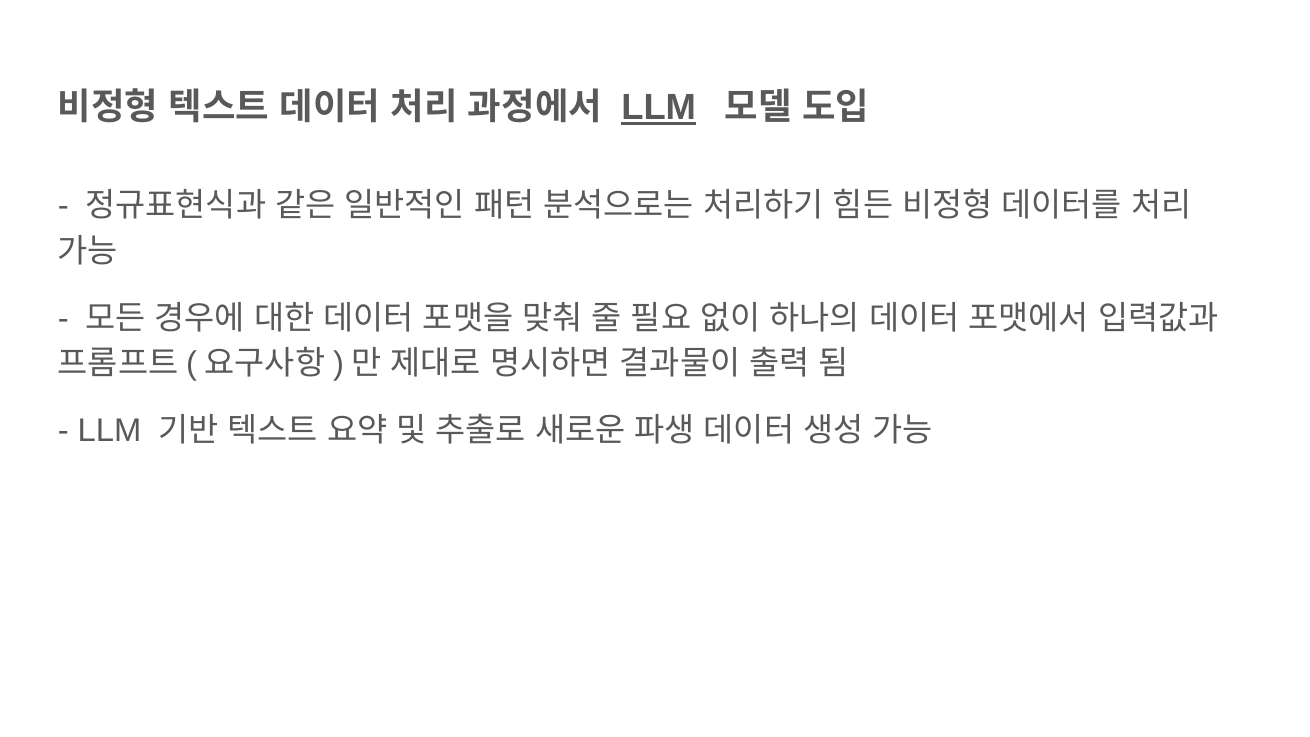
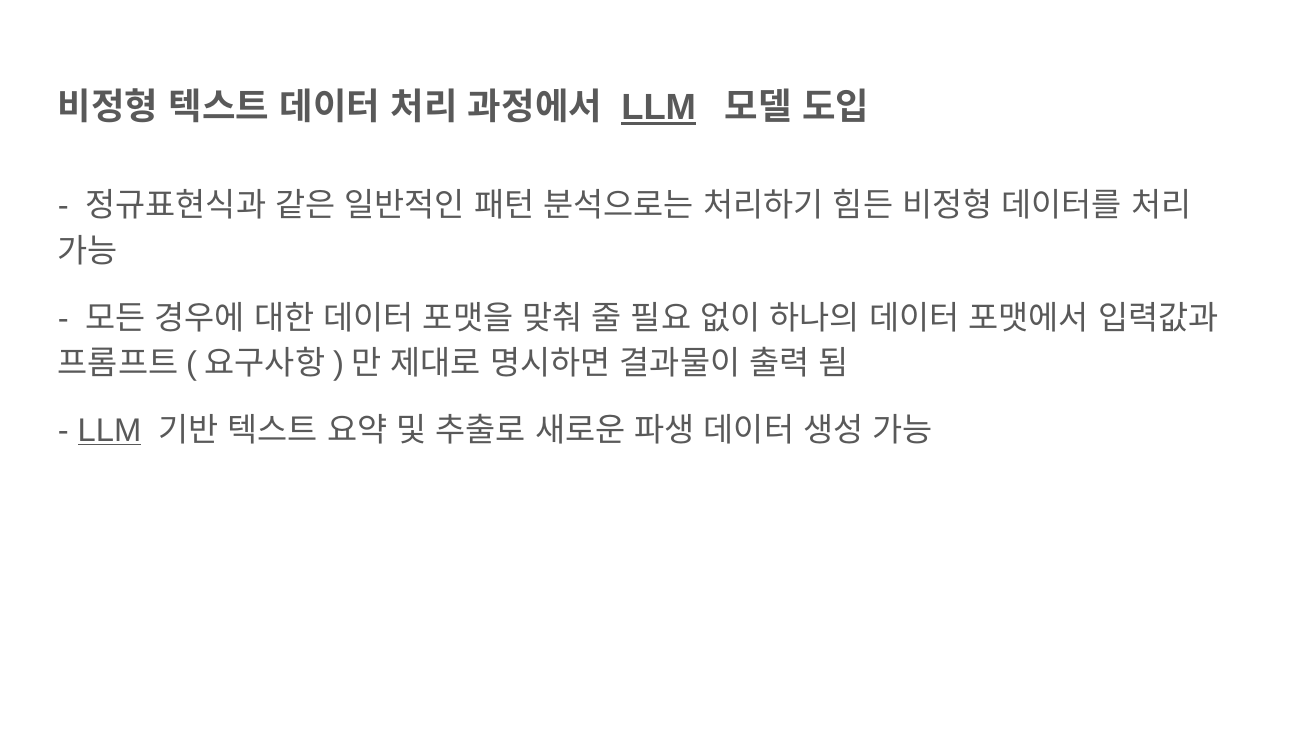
LLM underline: none -> present (109, 430)
